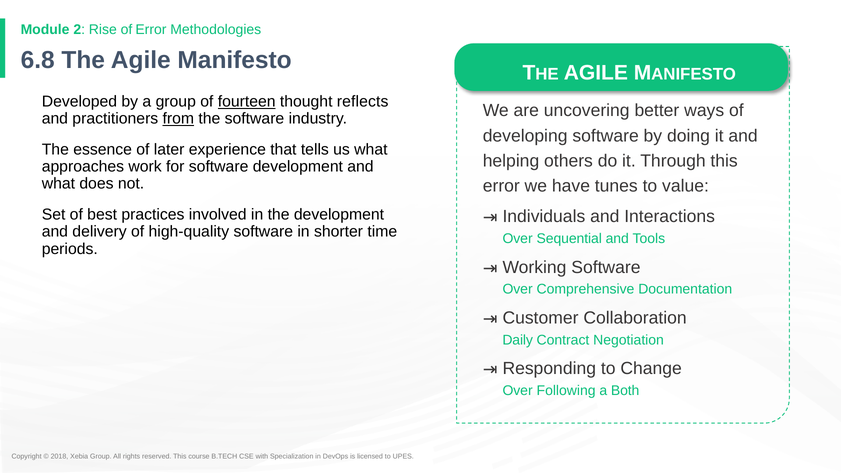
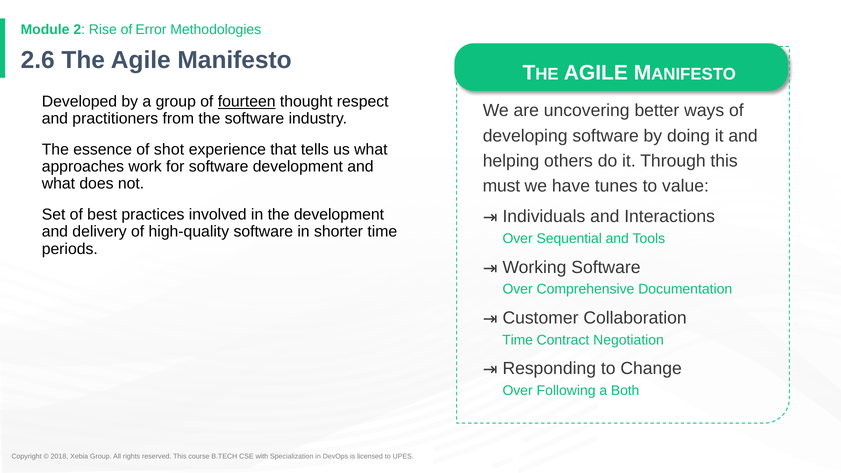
6.8: 6.8 -> 2.6 (38, 60)
reflects: reflects -> respect (363, 102)
from underline: present -> none (178, 119)
later: later -> shot (169, 150)
error: error -> must (501, 186)
Daily: Daily -> Time (518, 340)
